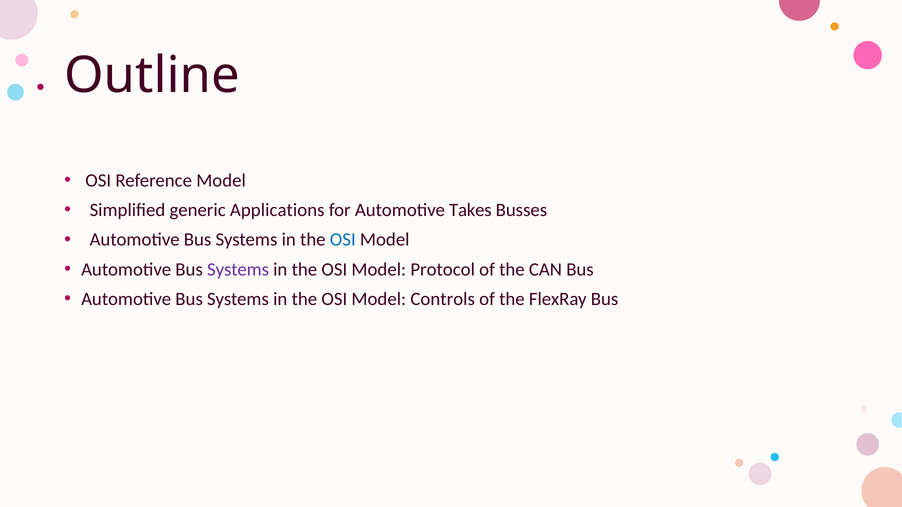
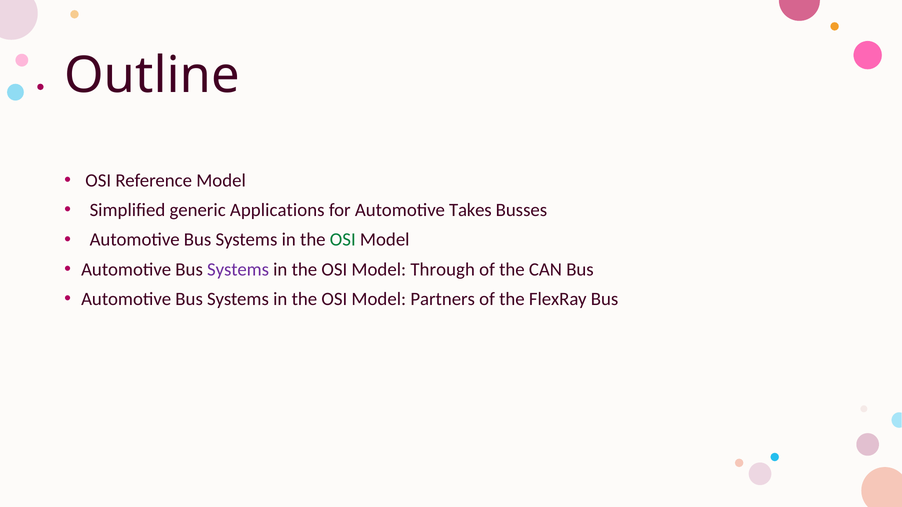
OSI colour: blue -> green (343, 240)
Protocol: Protocol -> Through (443, 270)
Controls: Controls -> Partners (443, 299)
